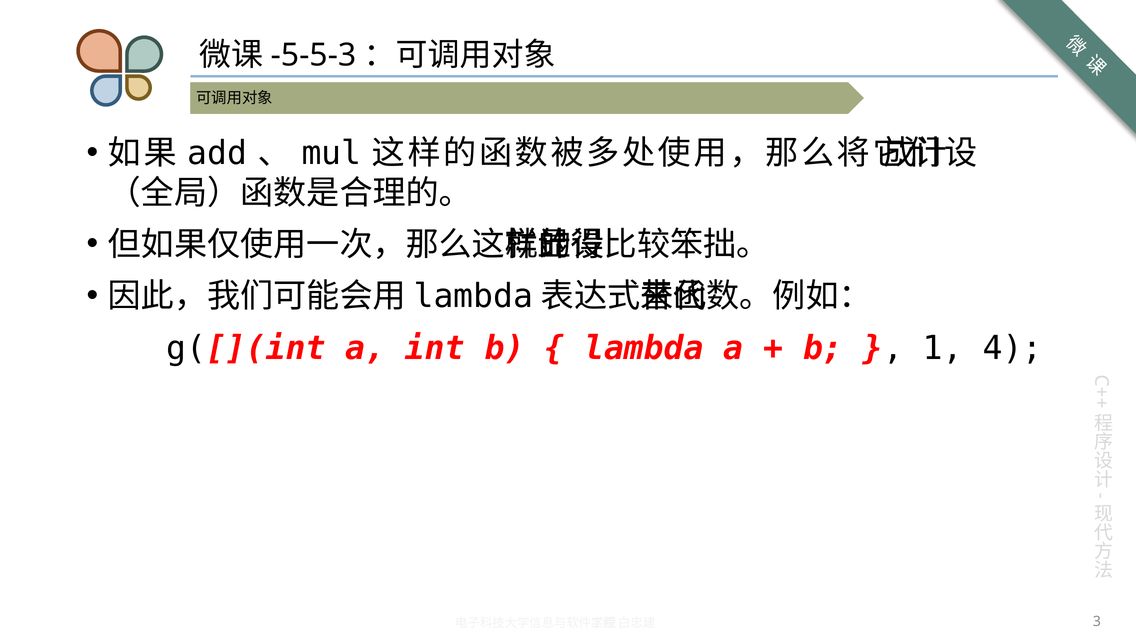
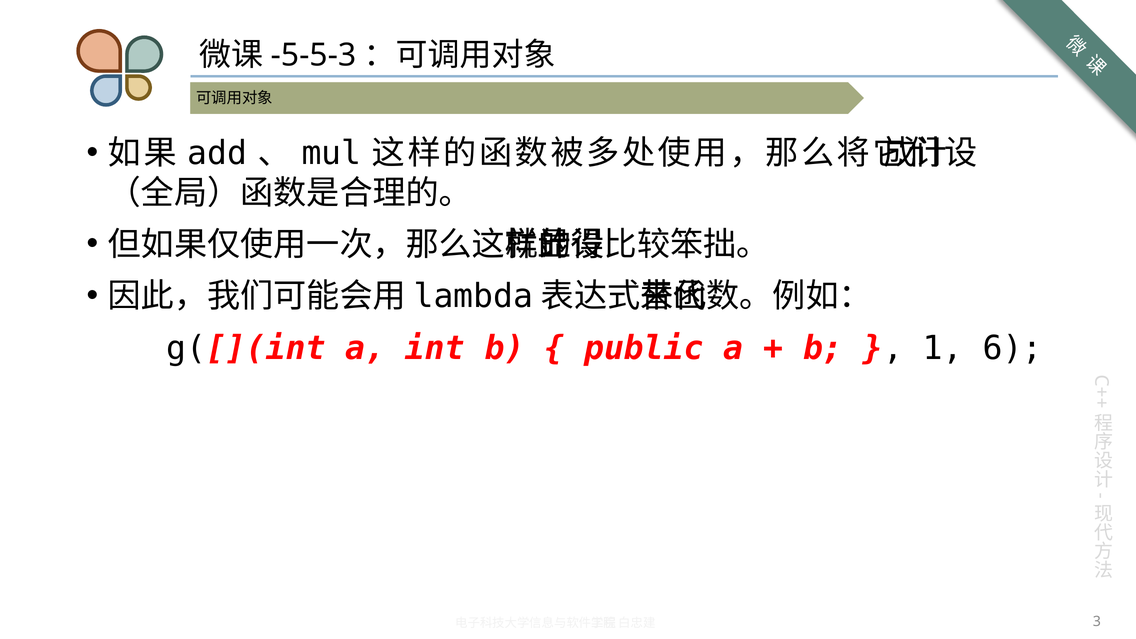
lambda: lambda -> public (644, 348)
4: 4 -> 6 (1013, 348)
